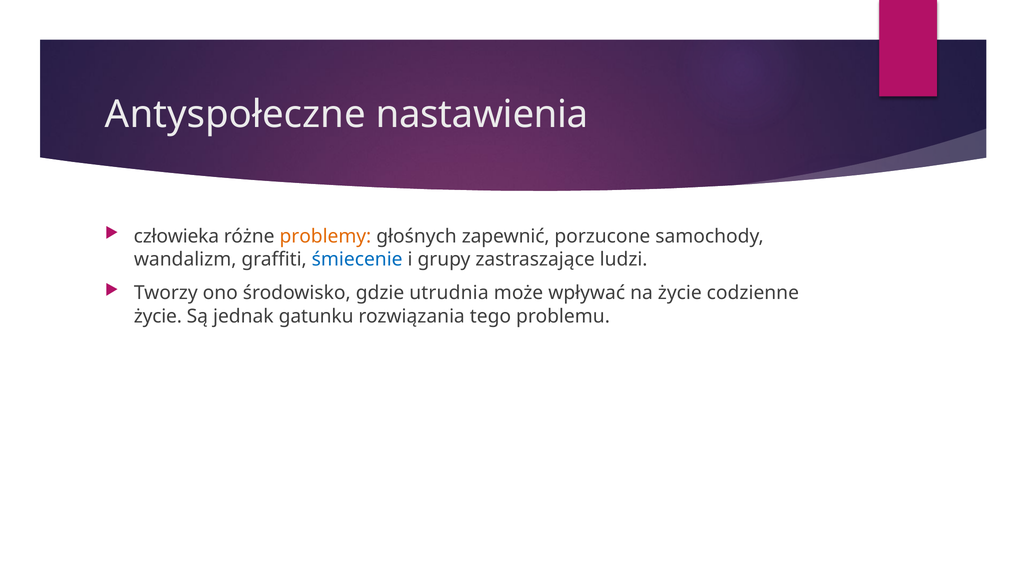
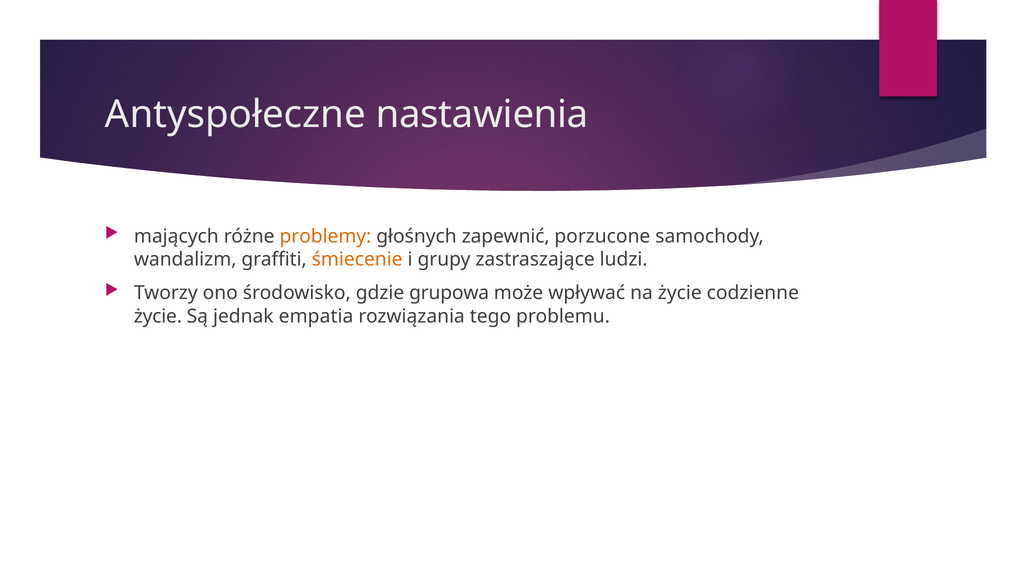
człowieka: człowieka -> mających (176, 236)
śmiecenie colour: blue -> orange (357, 259)
utrudnia: utrudnia -> grupowa (449, 293)
gatunku: gatunku -> empatia (316, 316)
